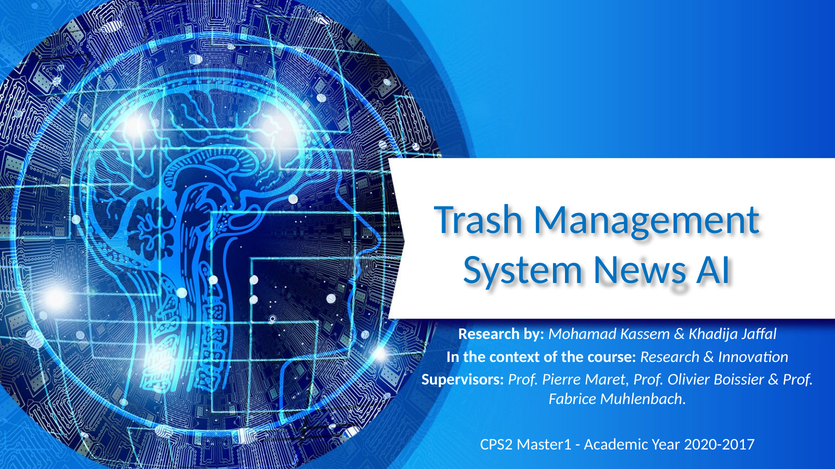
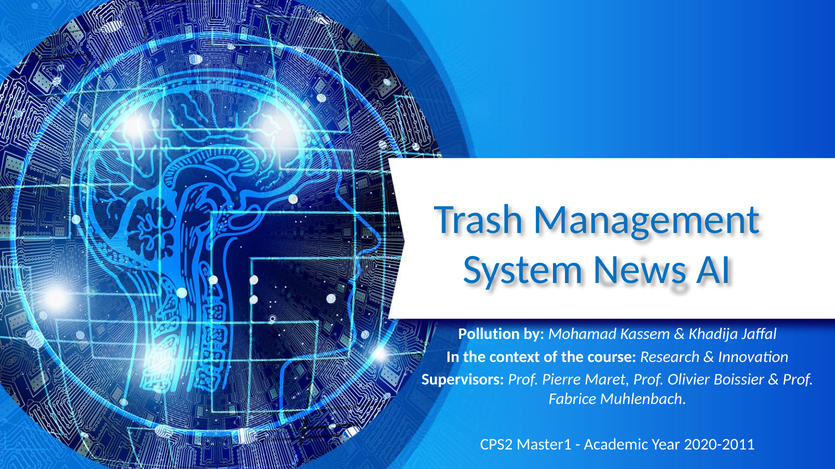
Research: Research -> Pollution (489, 335)
2020-2017: 2020-2017 -> 2020-2011 (719, 445)
